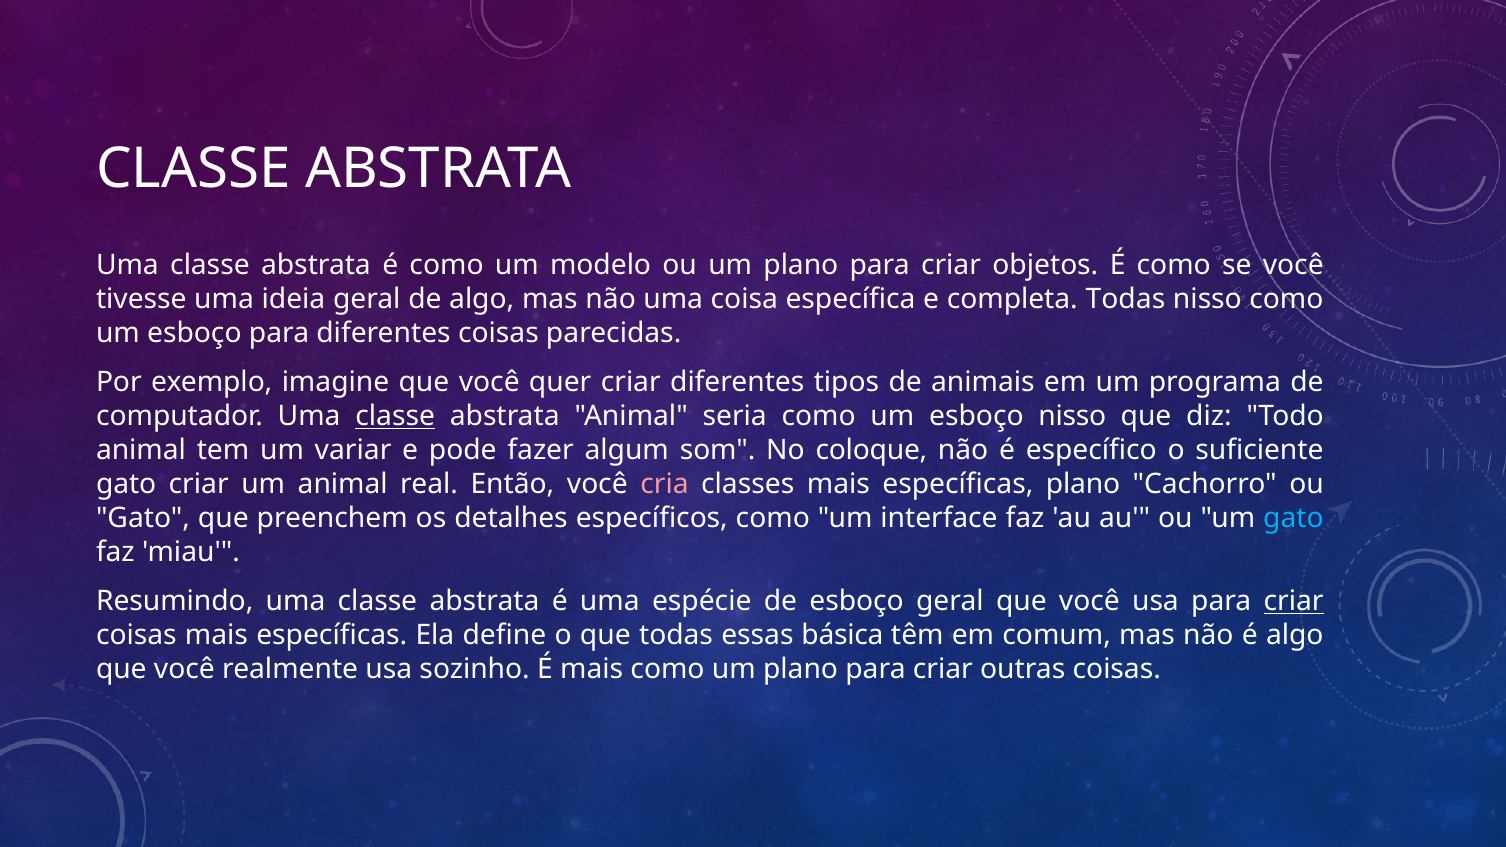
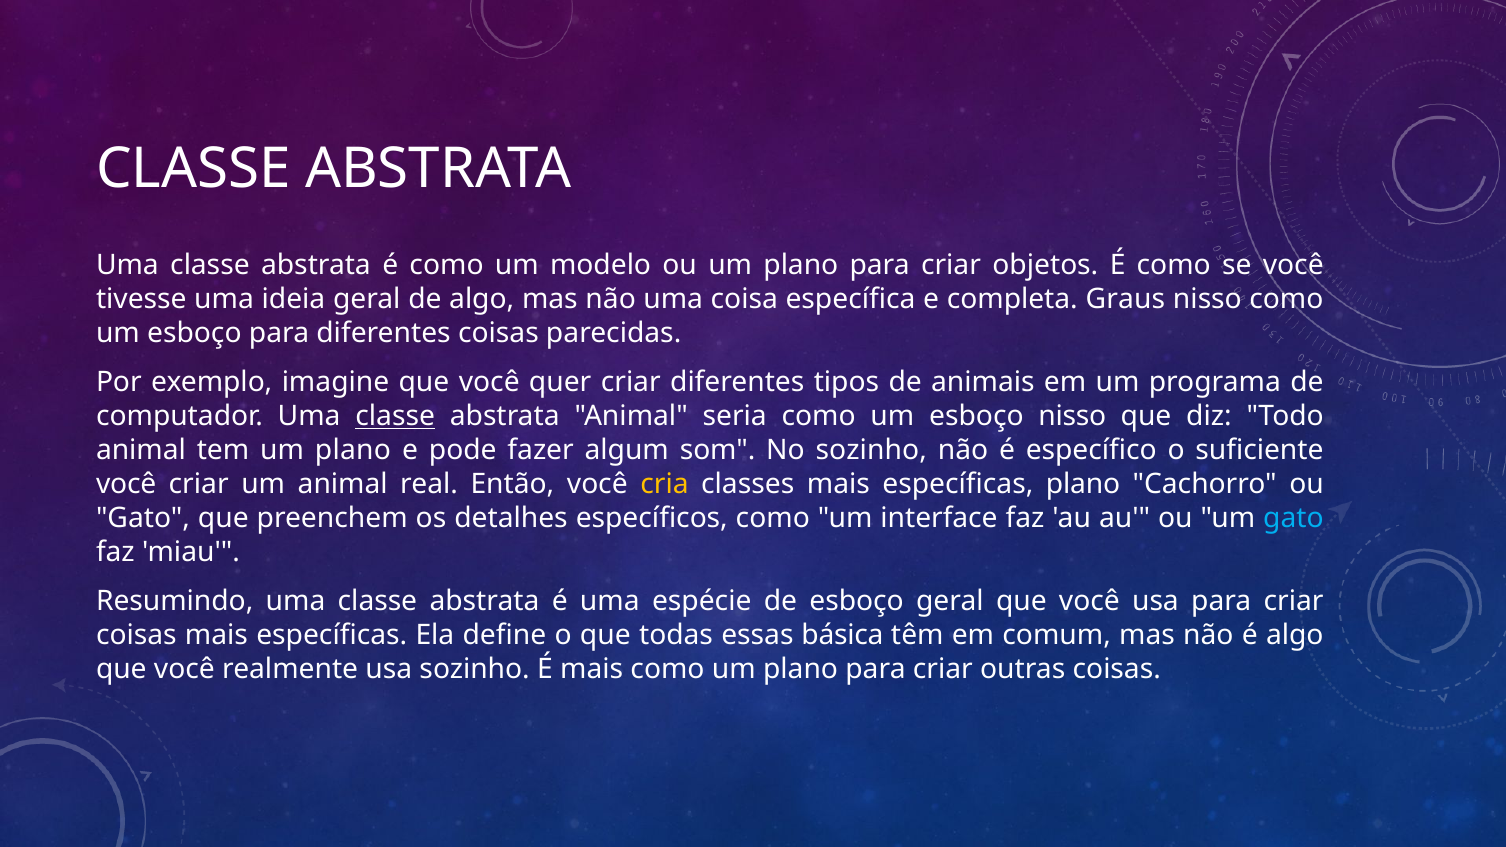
completa Todas: Todas -> Graus (1125, 299)
tem um variar: variar -> plano (353, 450)
No coloque: coloque -> sozinho (871, 450)
gato: gato -> você (126, 484)
cria colour: pink -> yellow (664, 484)
criar underline: present -> none (1294, 601)
